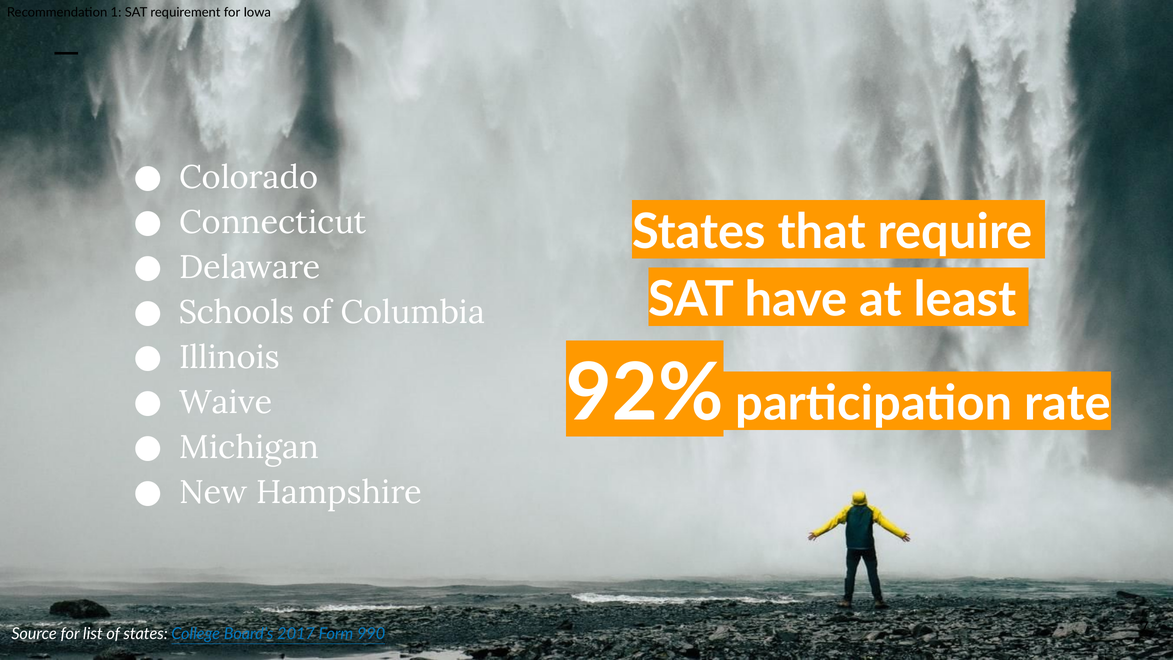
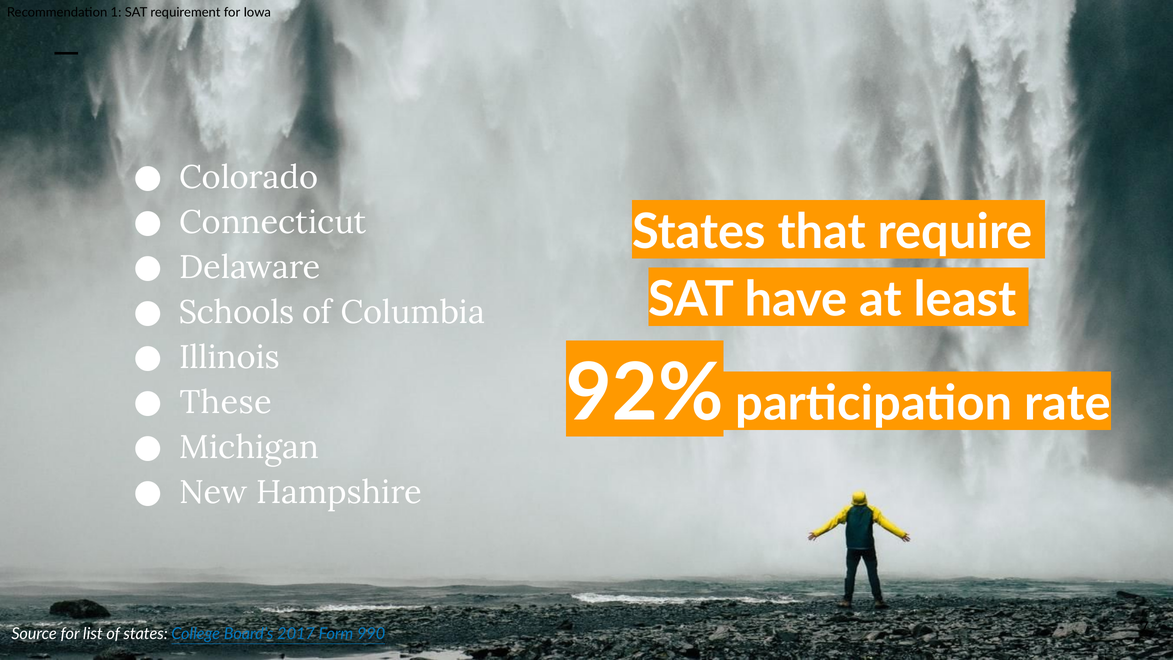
Waive: Waive -> These (226, 403)
